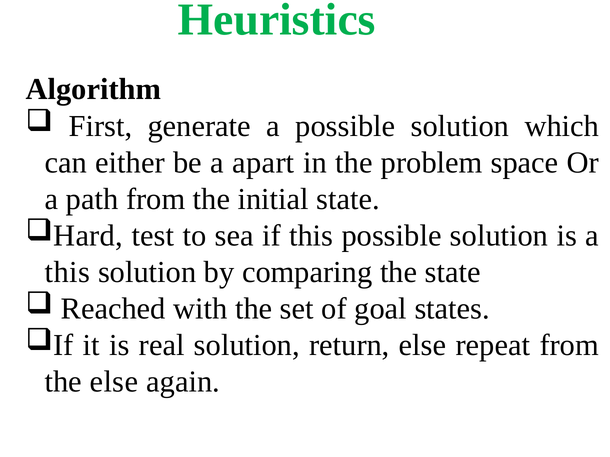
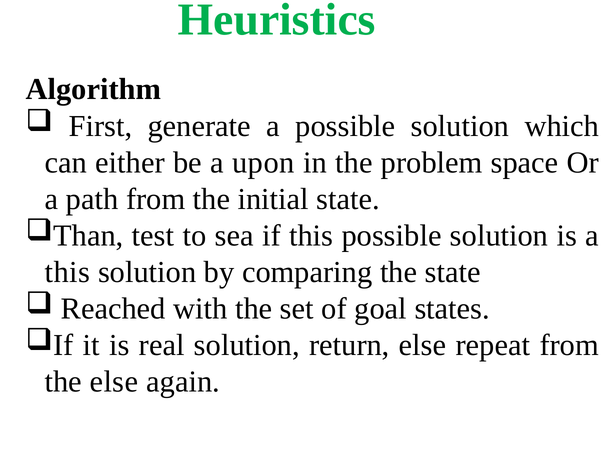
apart: apart -> upon (263, 163)
Hard: Hard -> Than (88, 236)
